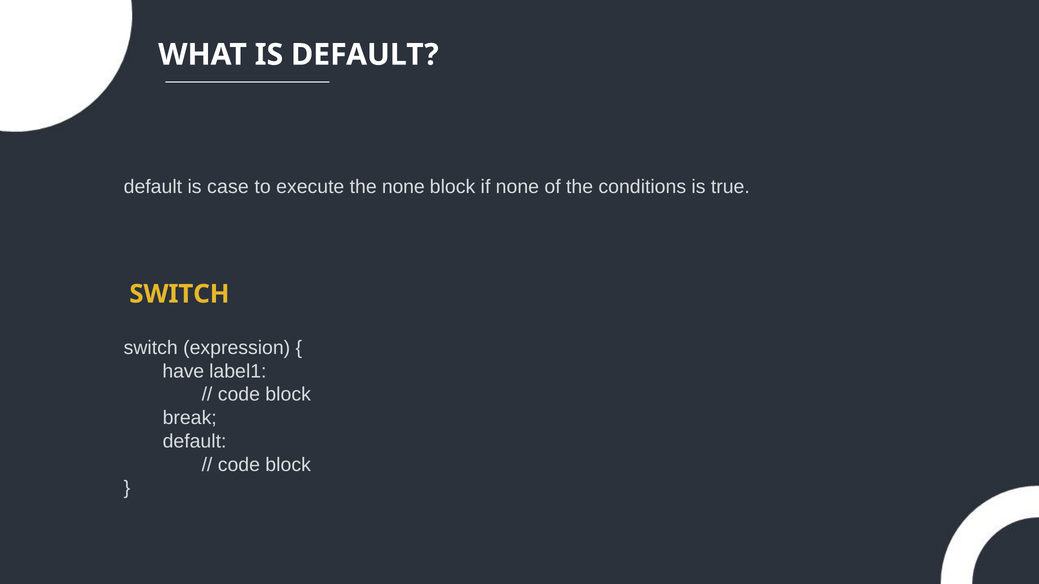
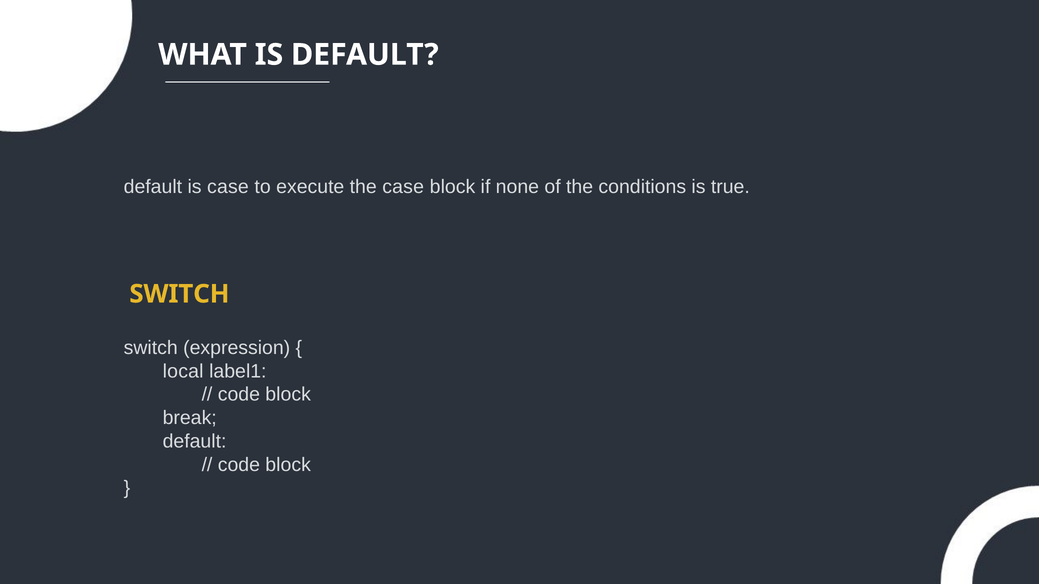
the none: none -> case (403, 187)
have: have -> local (183, 371)
